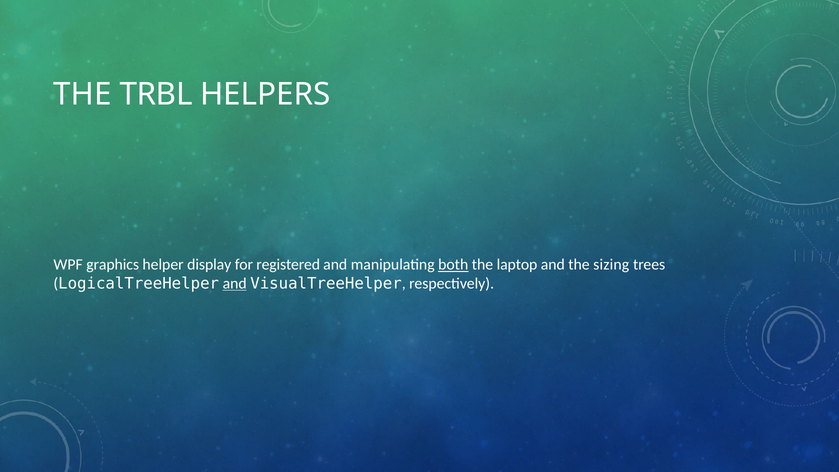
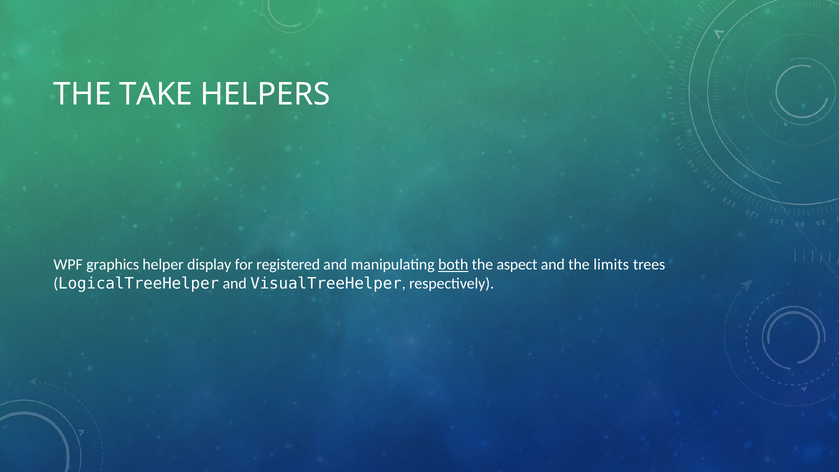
TRBL: TRBL -> TAKE (156, 94)
laptop: laptop -> aspect (517, 265)
sizing: sizing -> limits (611, 265)
and underline: present -> none (235, 283)
